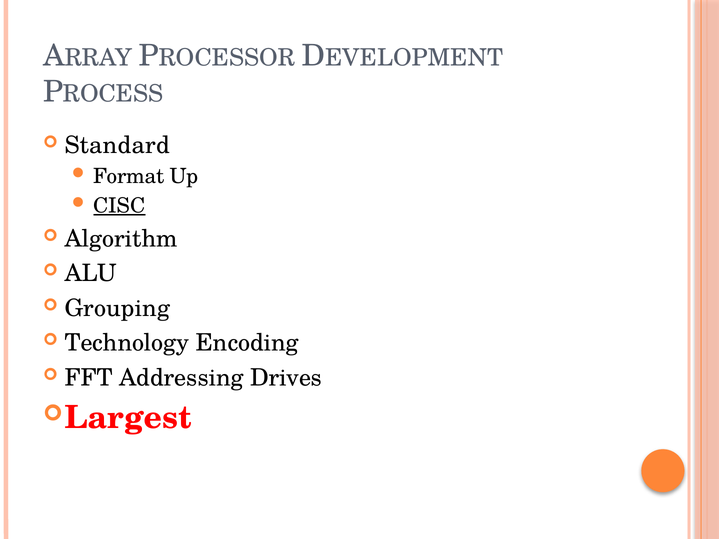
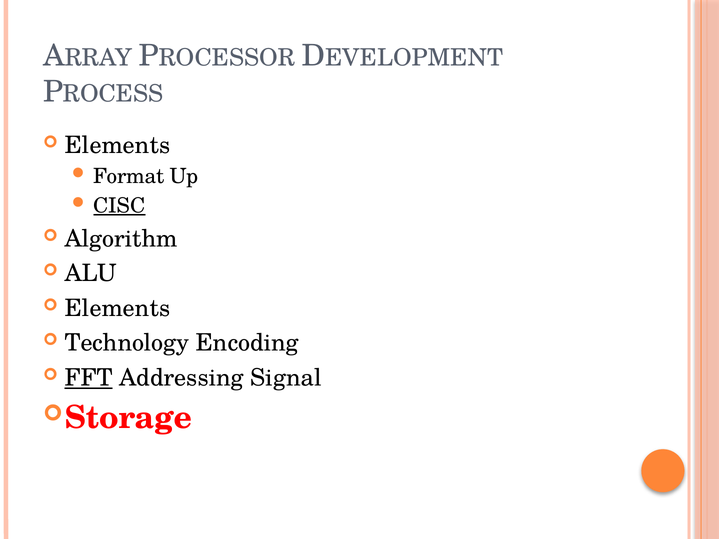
Standard: Standard -> Elements (117, 145)
Grouping: Grouping -> Elements (117, 308)
FFT underline: none -> present (89, 378)
Drives: Drives -> Signal (286, 378)
Largest: Largest -> Storage (128, 418)
